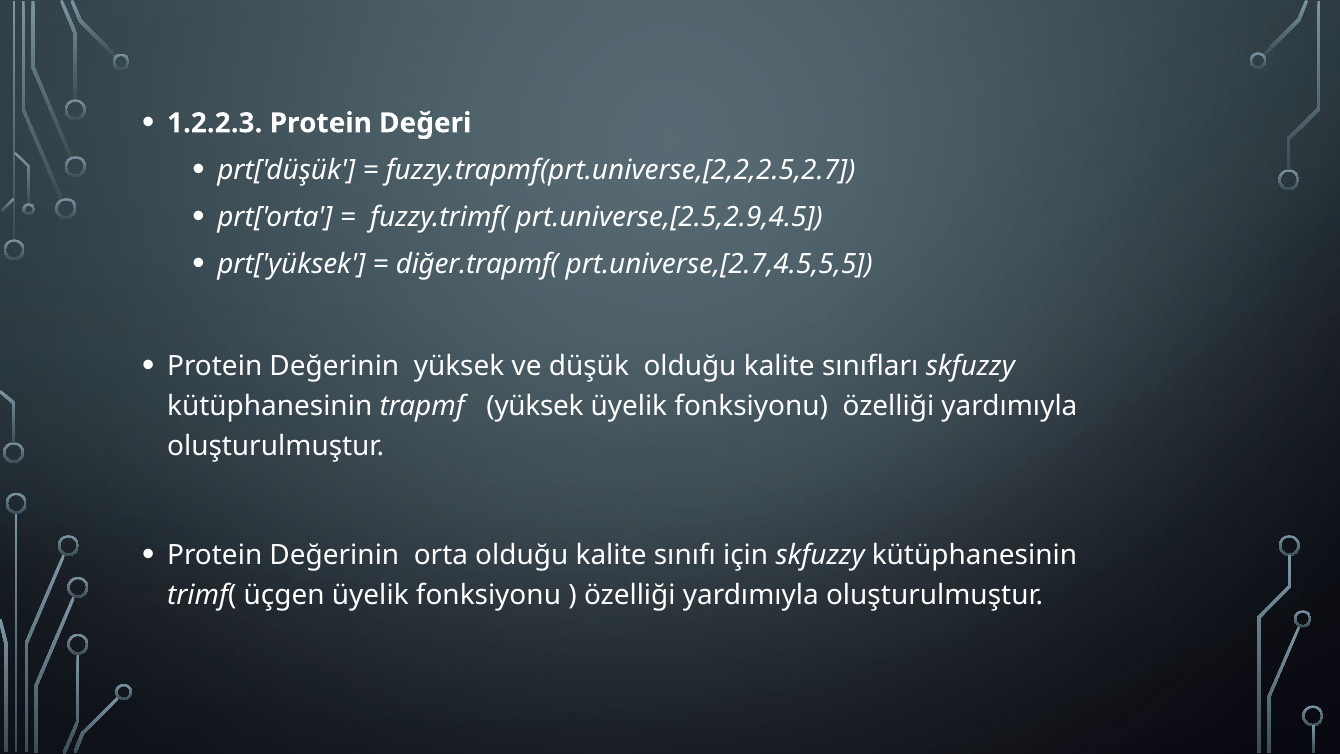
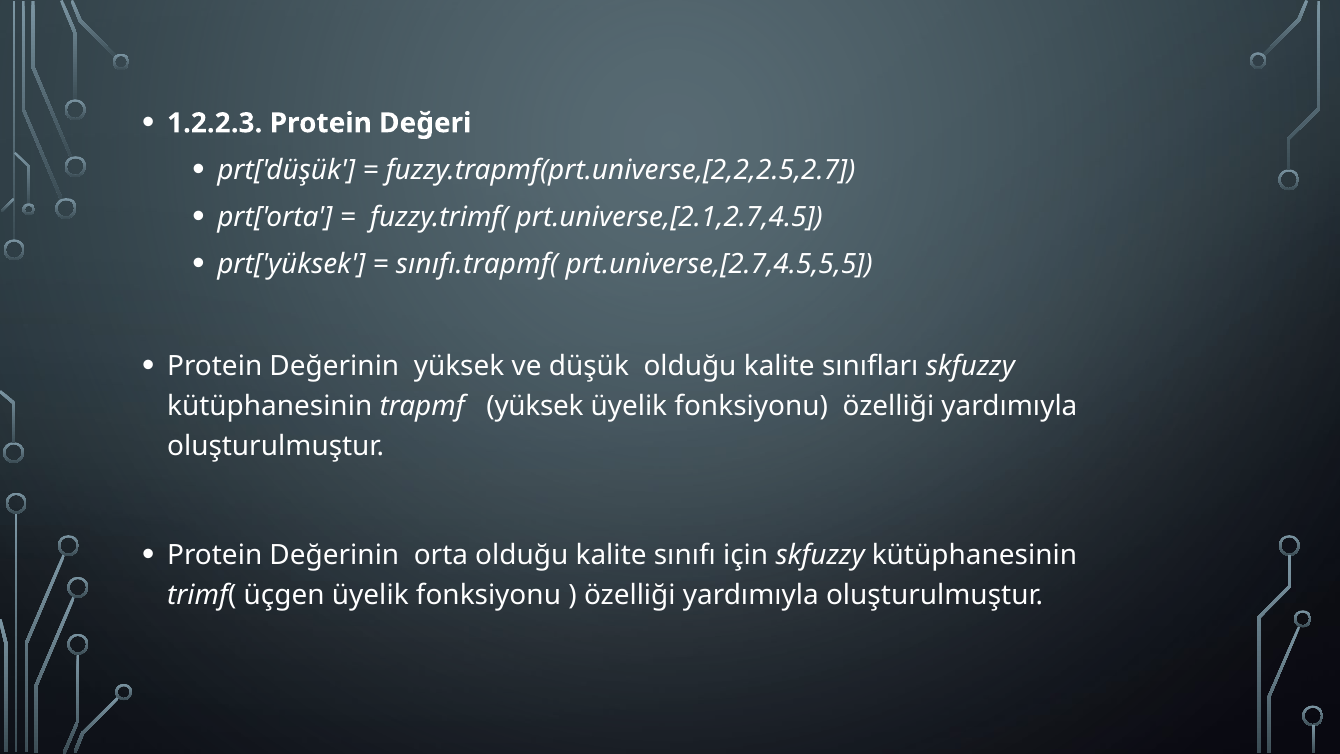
prt.universe,[2.5,2.9,4.5: prt.universe,[2.5,2.9,4.5 -> prt.universe,[2.1,2.7,4.5 (669, 217)
diğer.trapmf(: diğer.trapmf( -> sınıfı.trapmf( (477, 265)
